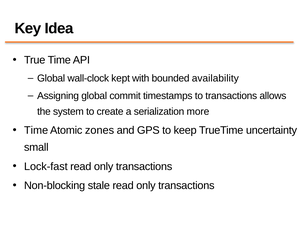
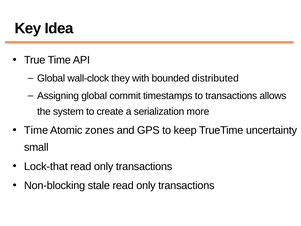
kept: kept -> they (121, 78)
availability: availability -> distributed (215, 78)
Lock-fast: Lock-fast -> Lock-that (46, 166)
